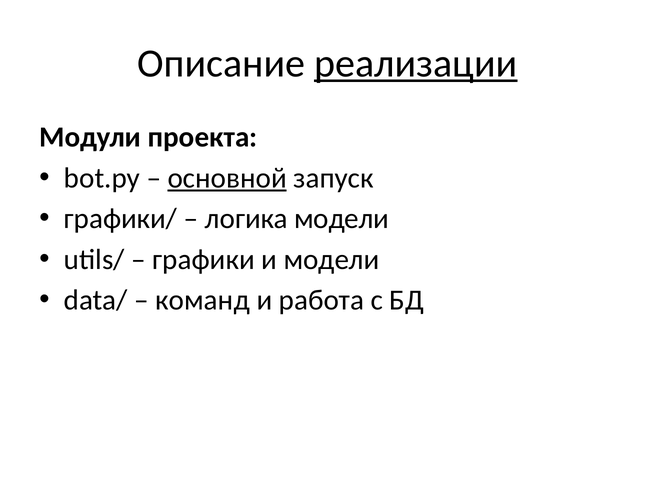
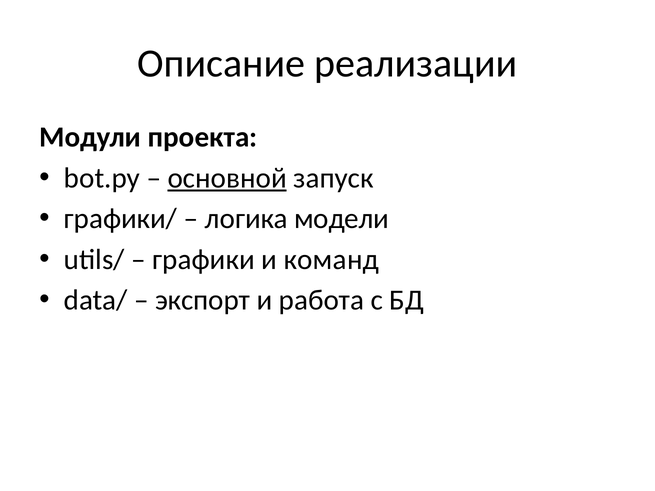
реализации underline: present -> none (416, 63)
и модели: модели -> команд (331, 260)
команд: команд -> экспорт (203, 300)
